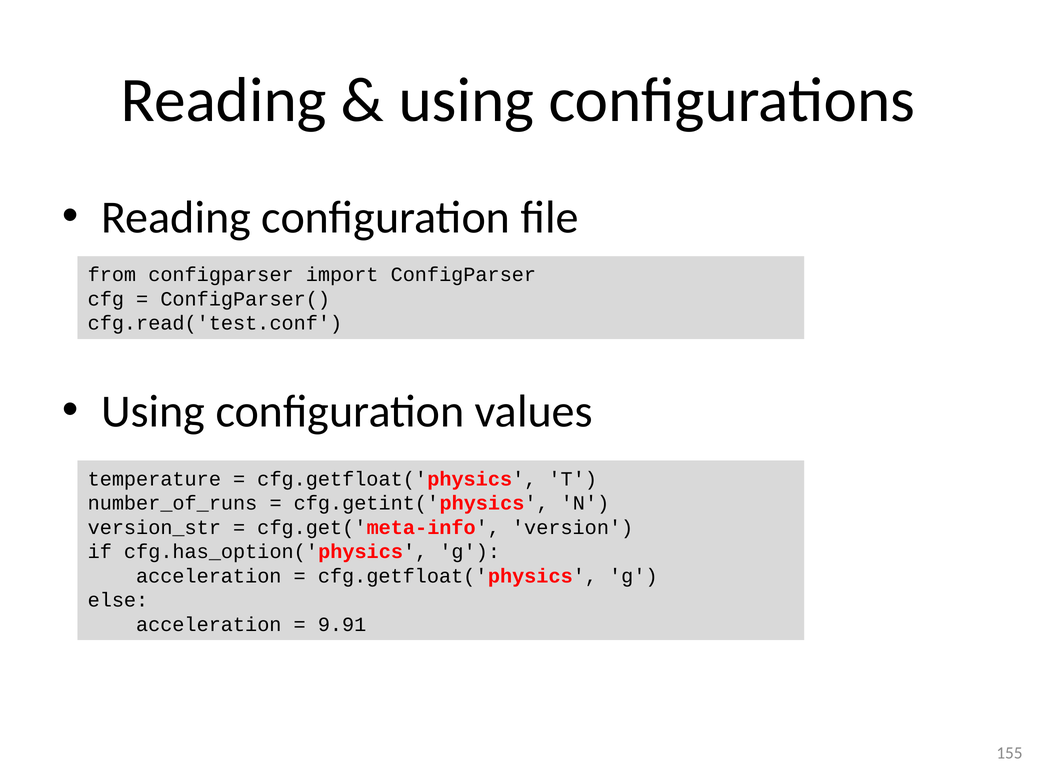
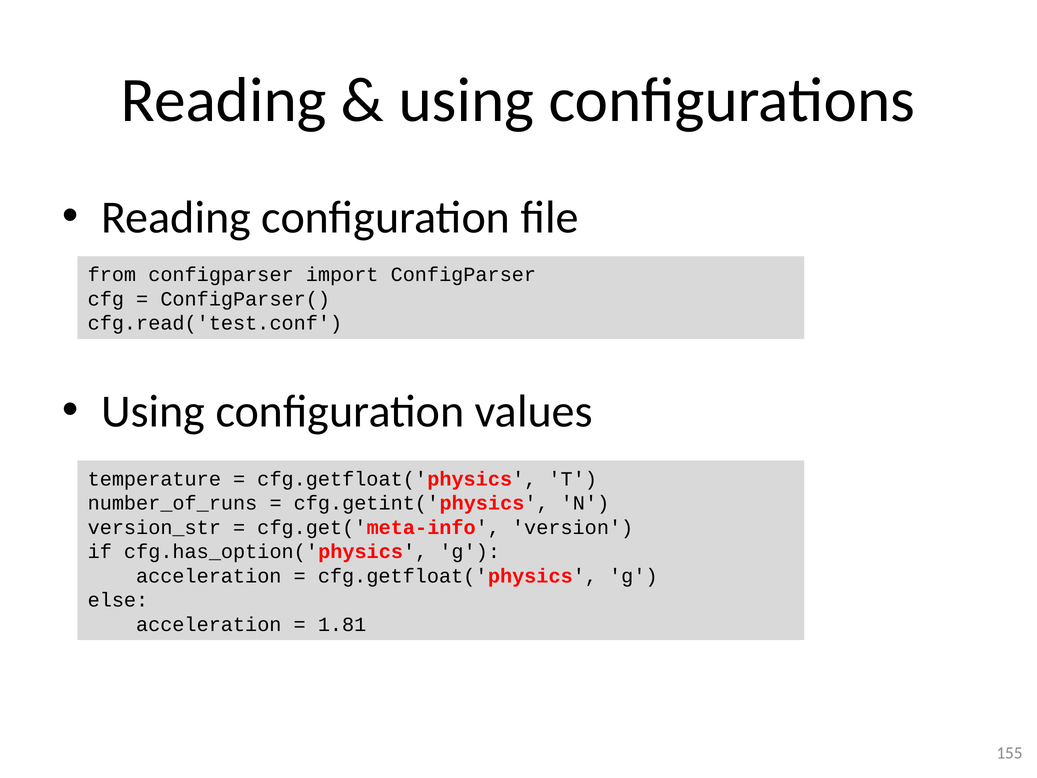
9.91: 9.91 -> 1.81 (342, 624)
